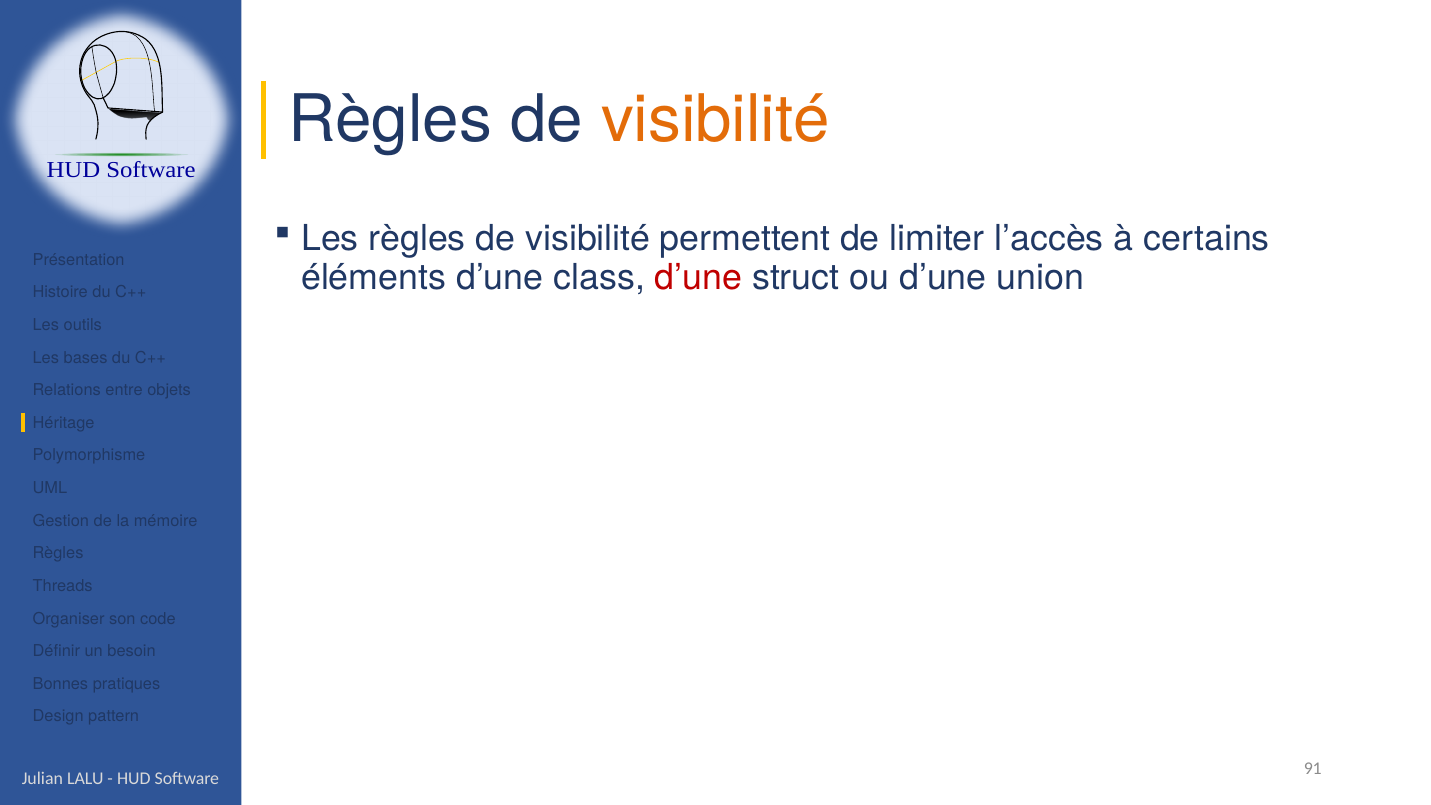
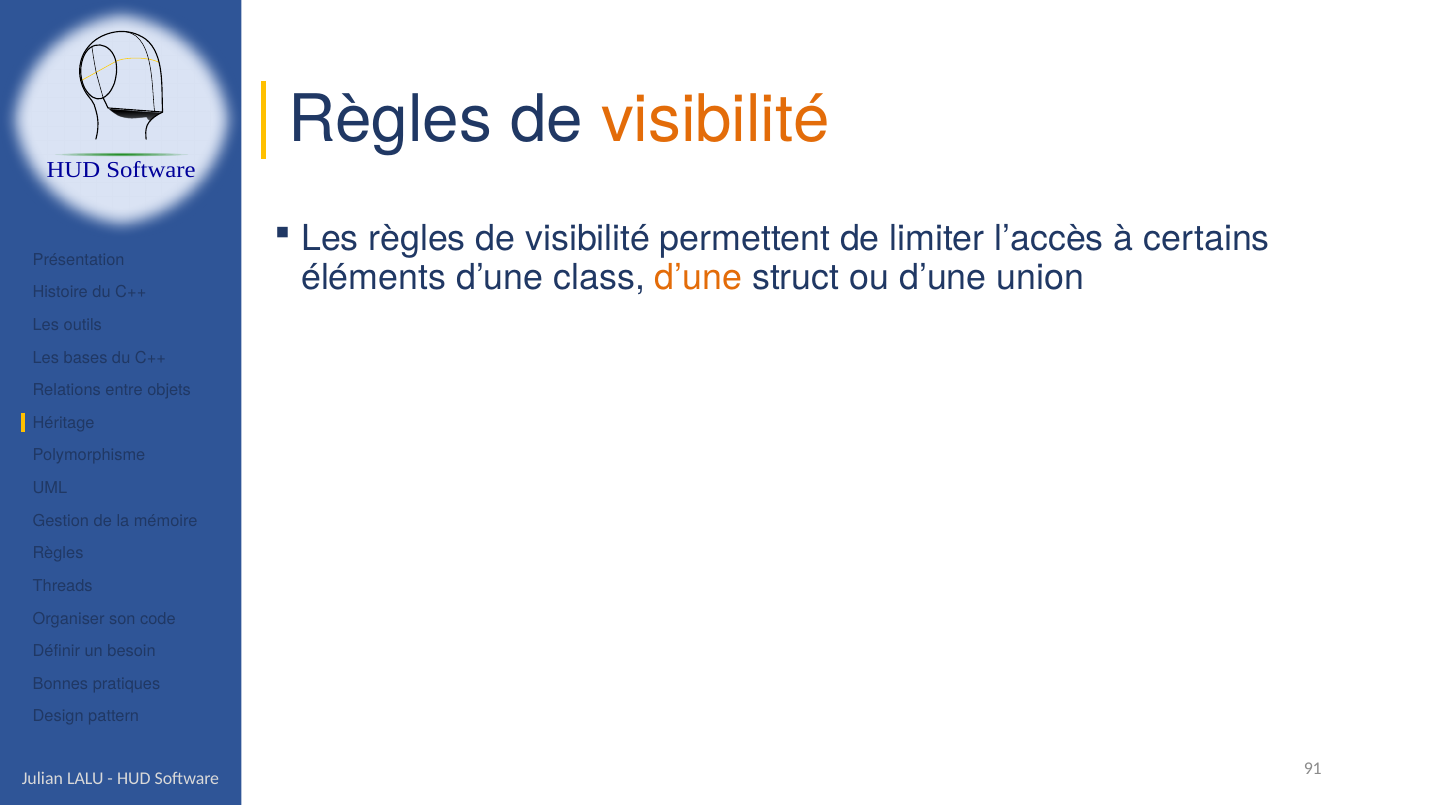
d’une colour: red -> orange (699, 277)
